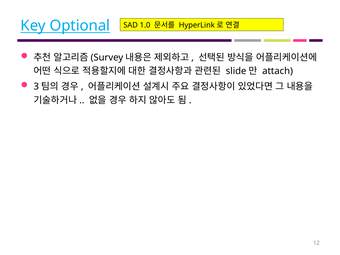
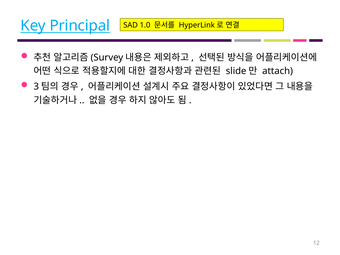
Optional: Optional -> Principal (80, 26)
